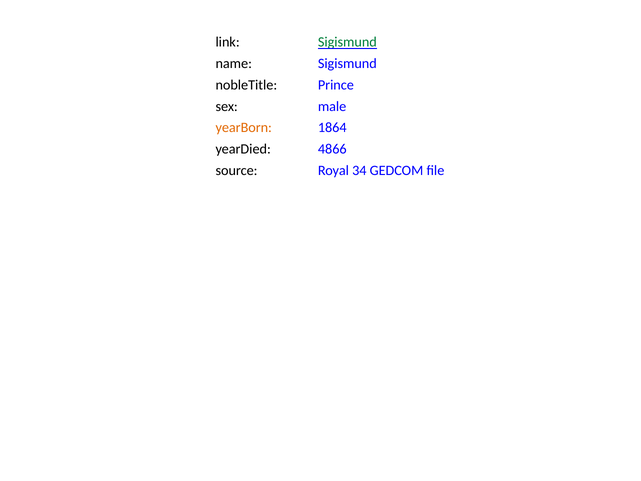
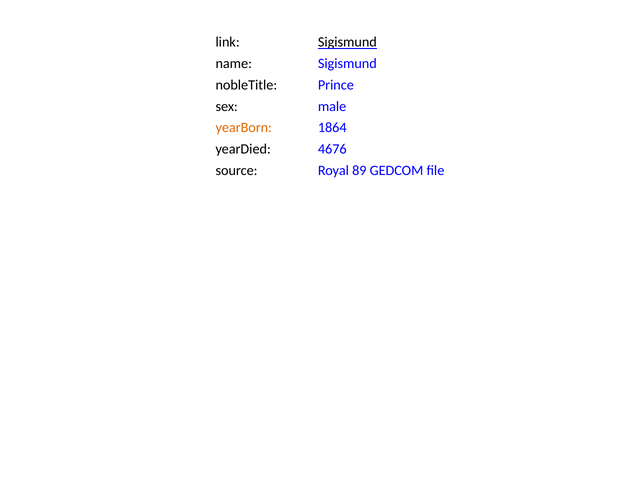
Sigismund colour: green -> black (347, 42)
4866: 4866 -> 4676 (332, 149)
34: 34 -> 89 (359, 170)
